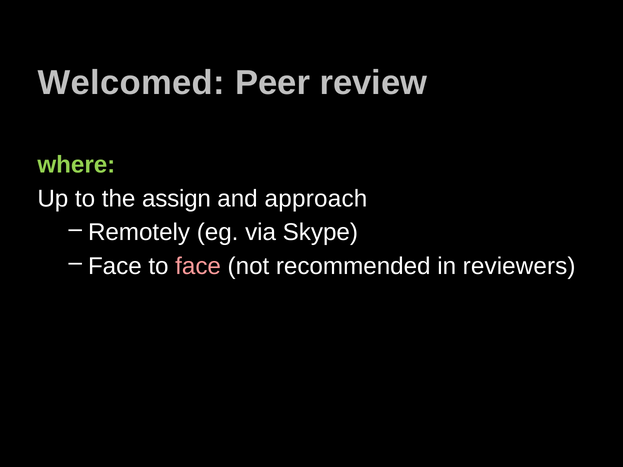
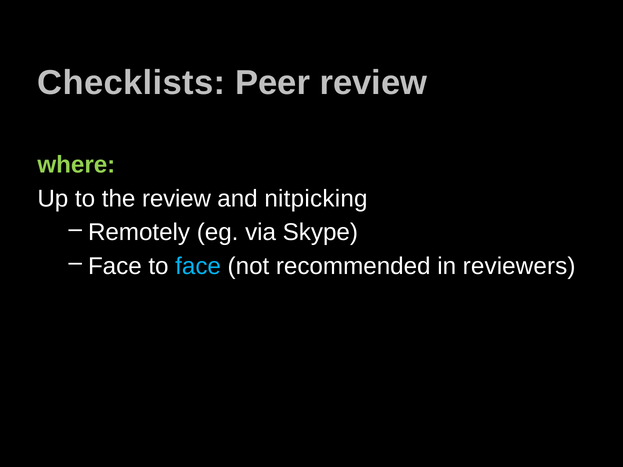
Welcomed: Welcomed -> Checklists (131, 83)
the assign: assign -> review (177, 199)
approach: approach -> nitpicking (316, 199)
face colour: pink -> light blue (198, 267)
